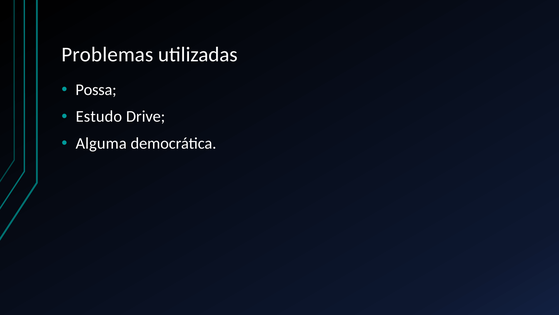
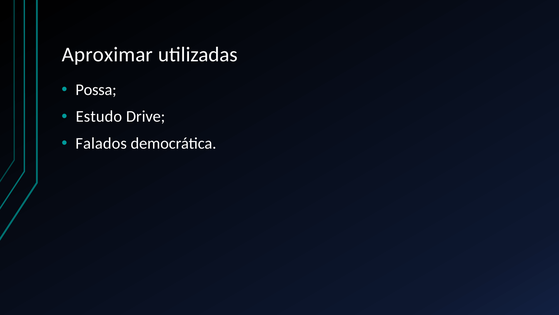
Problemas: Problemas -> Aproximar (107, 54)
Alguma: Alguma -> Falados (101, 143)
